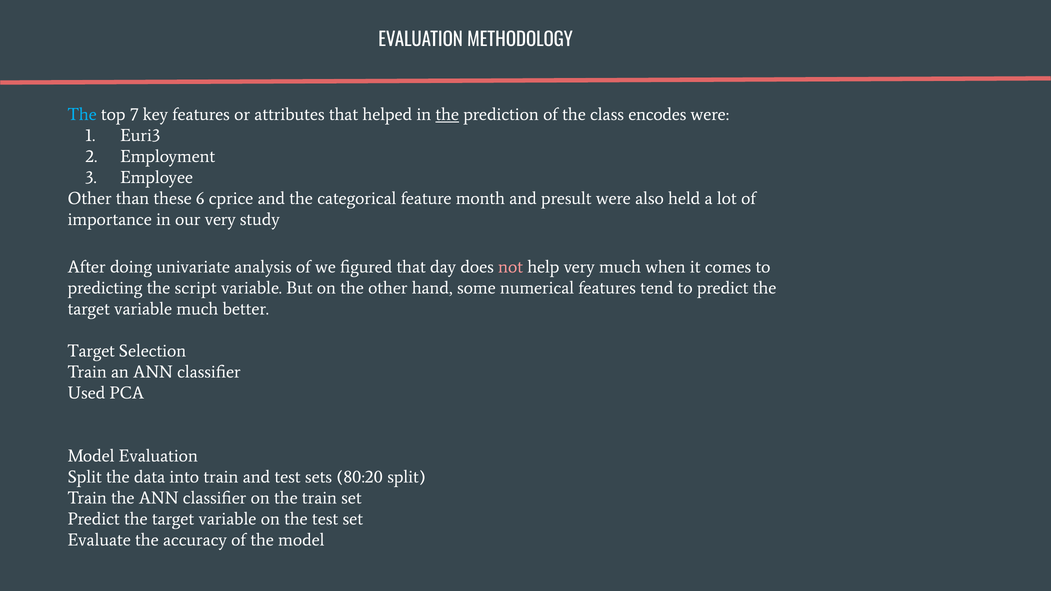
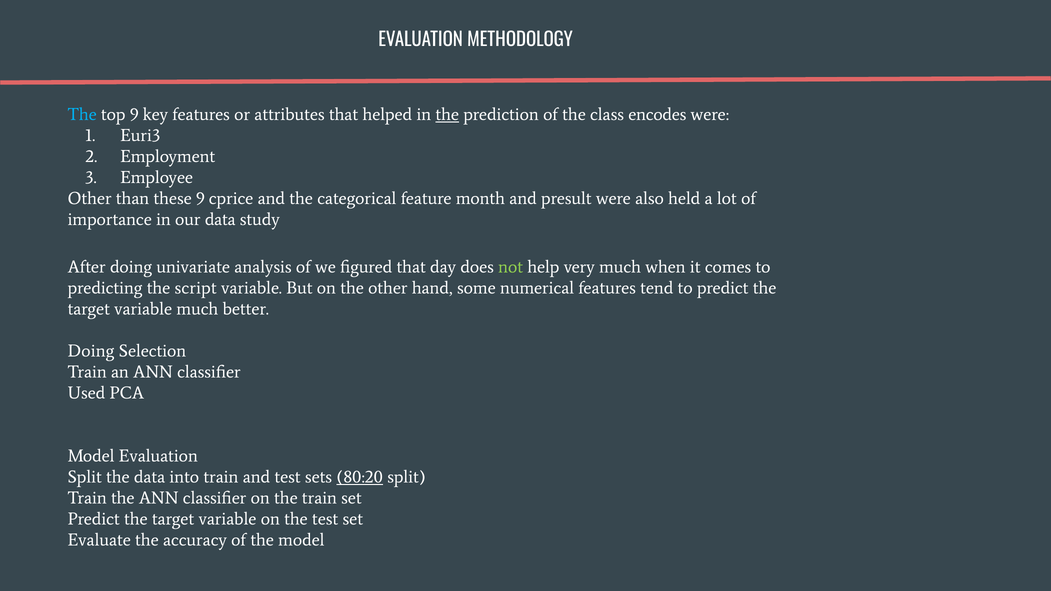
top 7: 7 -> 9 (134, 115)
these 6: 6 -> 9 (200, 199)
our very: very -> data (220, 220)
not colour: pink -> light green (511, 267)
Target: Target -> Doing (91, 351)
80:20 underline: none -> present (360, 477)
